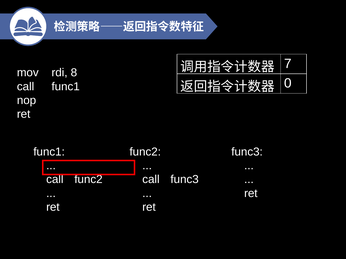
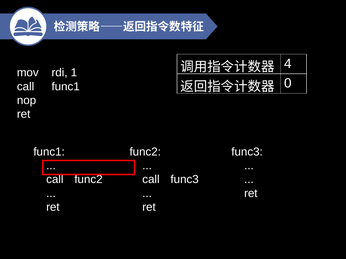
7: 7 -> 4 (288, 64)
8: 8 -> 1 (74, 73)
